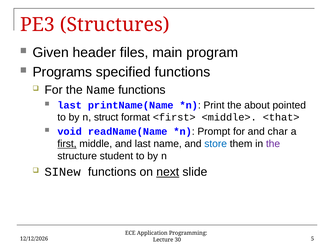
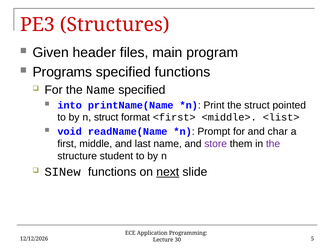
Name functions: functions -> specified (142, 90)
last: last -> into (70, 105)
the about: about -> struct (257, 105)
<that>: <that> -> <list> (281, 118)
first underline: present -> none (67, 144)
store colour: blue -> purple (216, 144)
